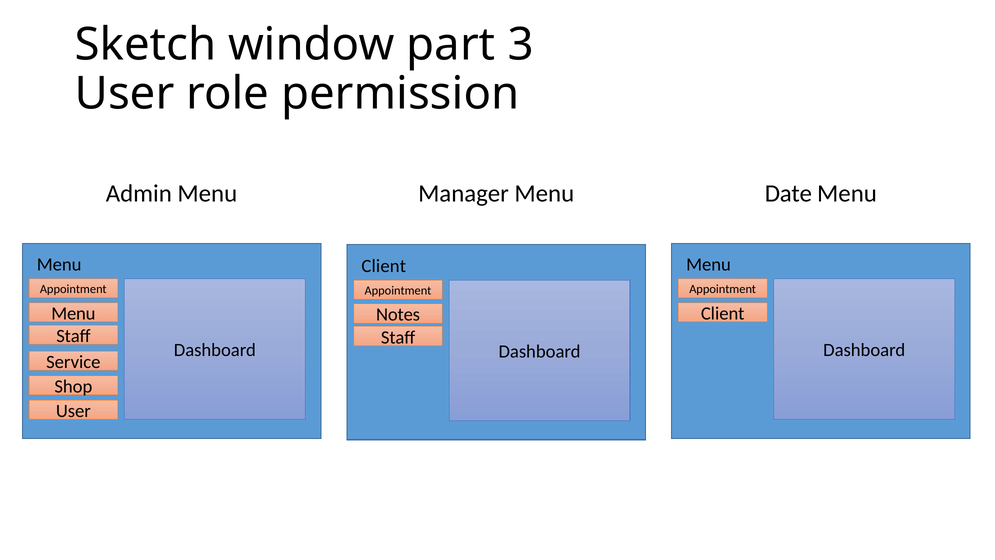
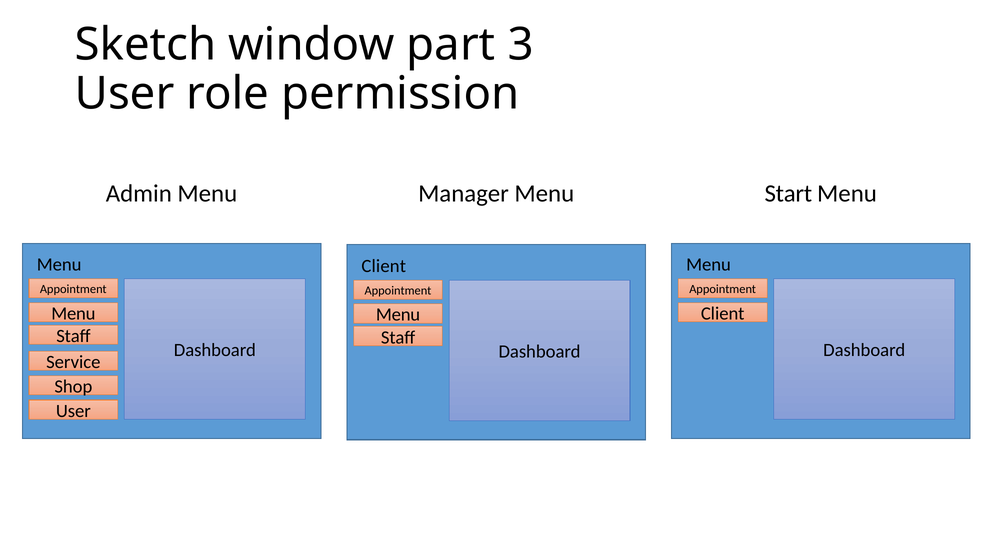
Date: Date -> Start (788, 193)
Notes: Notes -> Menu (398, 315)
